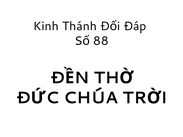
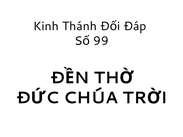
88: 88 -> 99 (101, 41)
